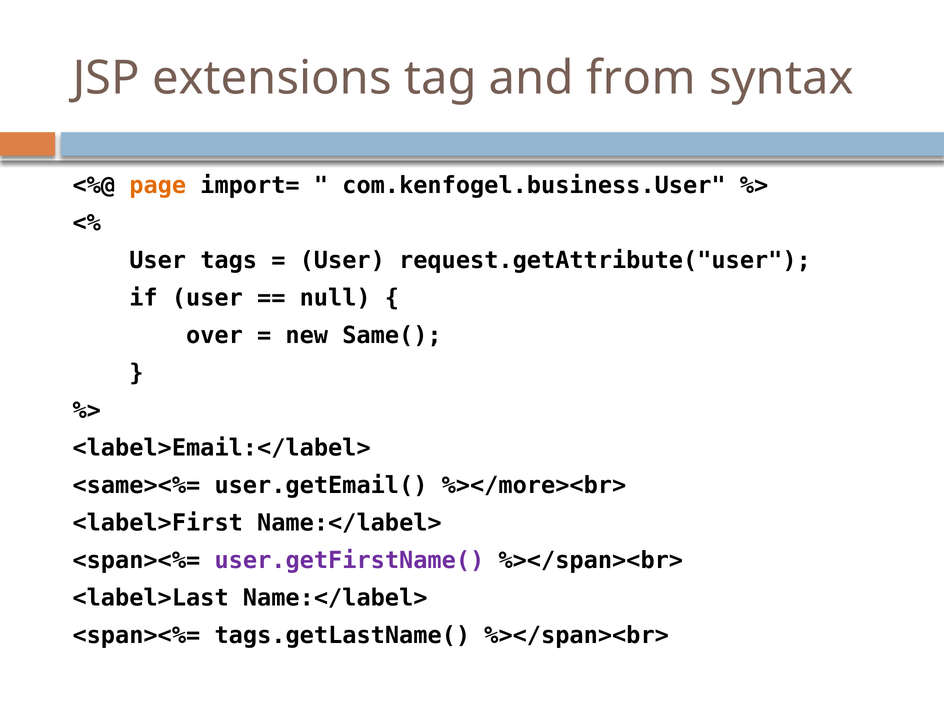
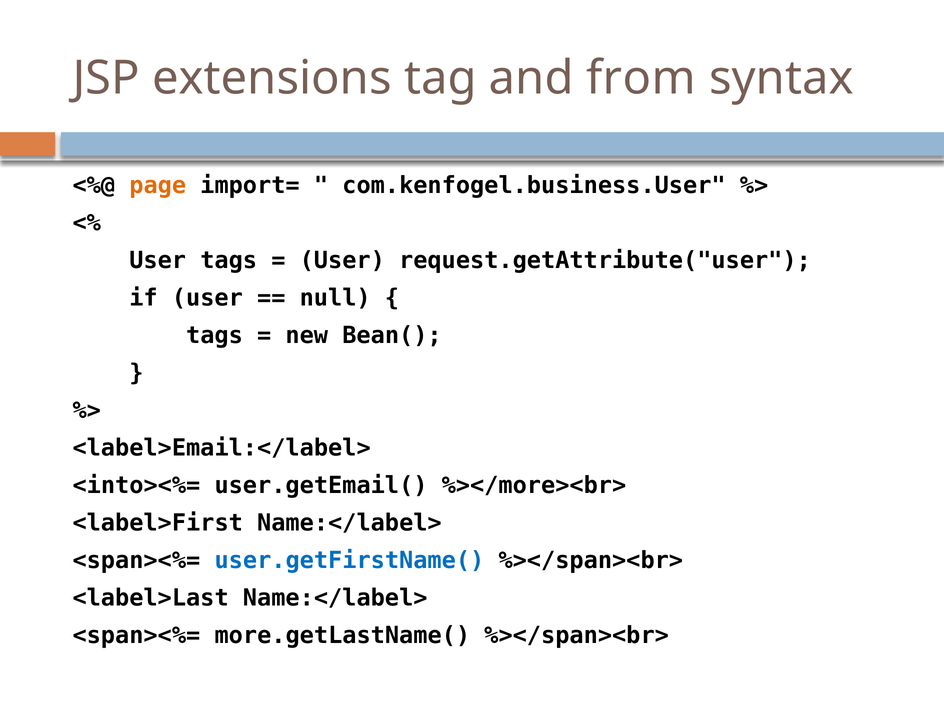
over: over -> tags (214, 336)
Same(: Same( -> Bean( (392, 336)
<same><%=: <same><%= -> <into><%= (136, 486)
user.getFirstName( colour: purple -> blue (349, 561)
tags.getLastName(: tags.getLastName( -> more.getLastName( (342, 636)
